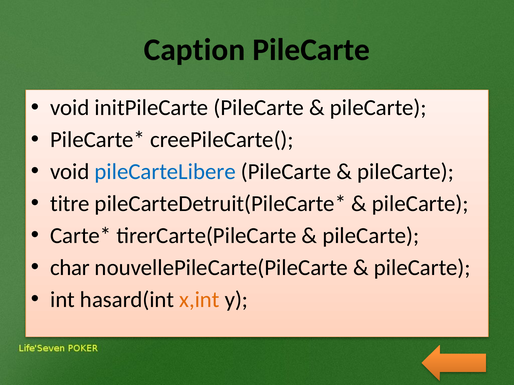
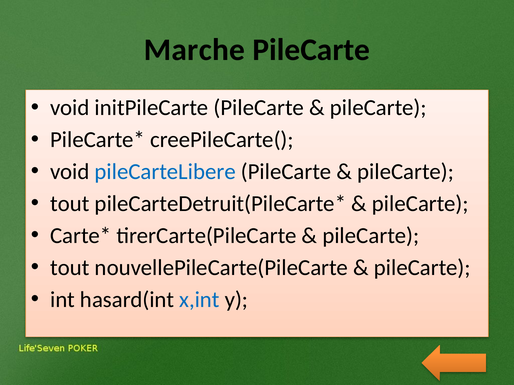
Caption: Caption -> Marche (194, 50)
titre: titre -> tout (70, 204)
char: char -> tout (70, 268)
x,int colour: orange -> blue (199, 300)
